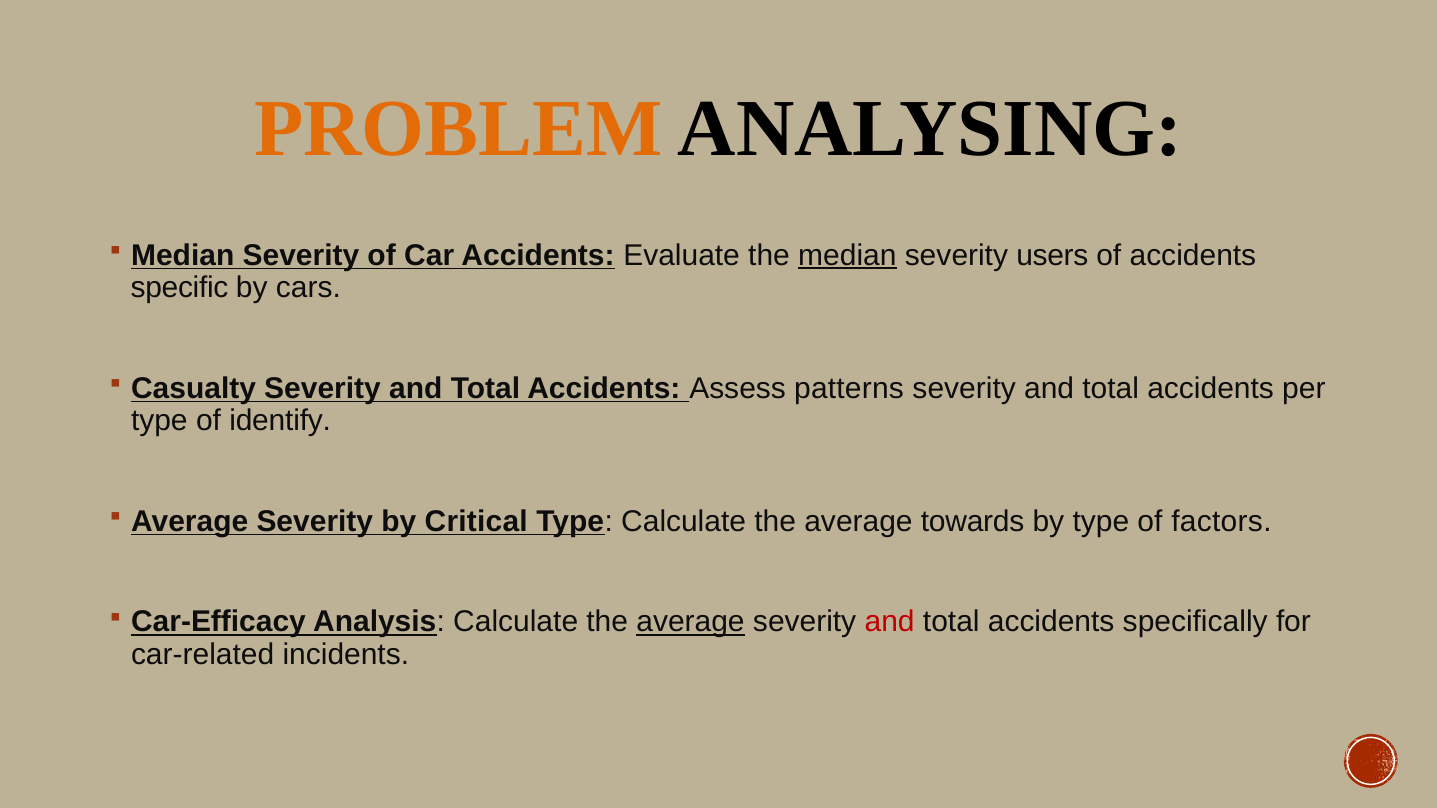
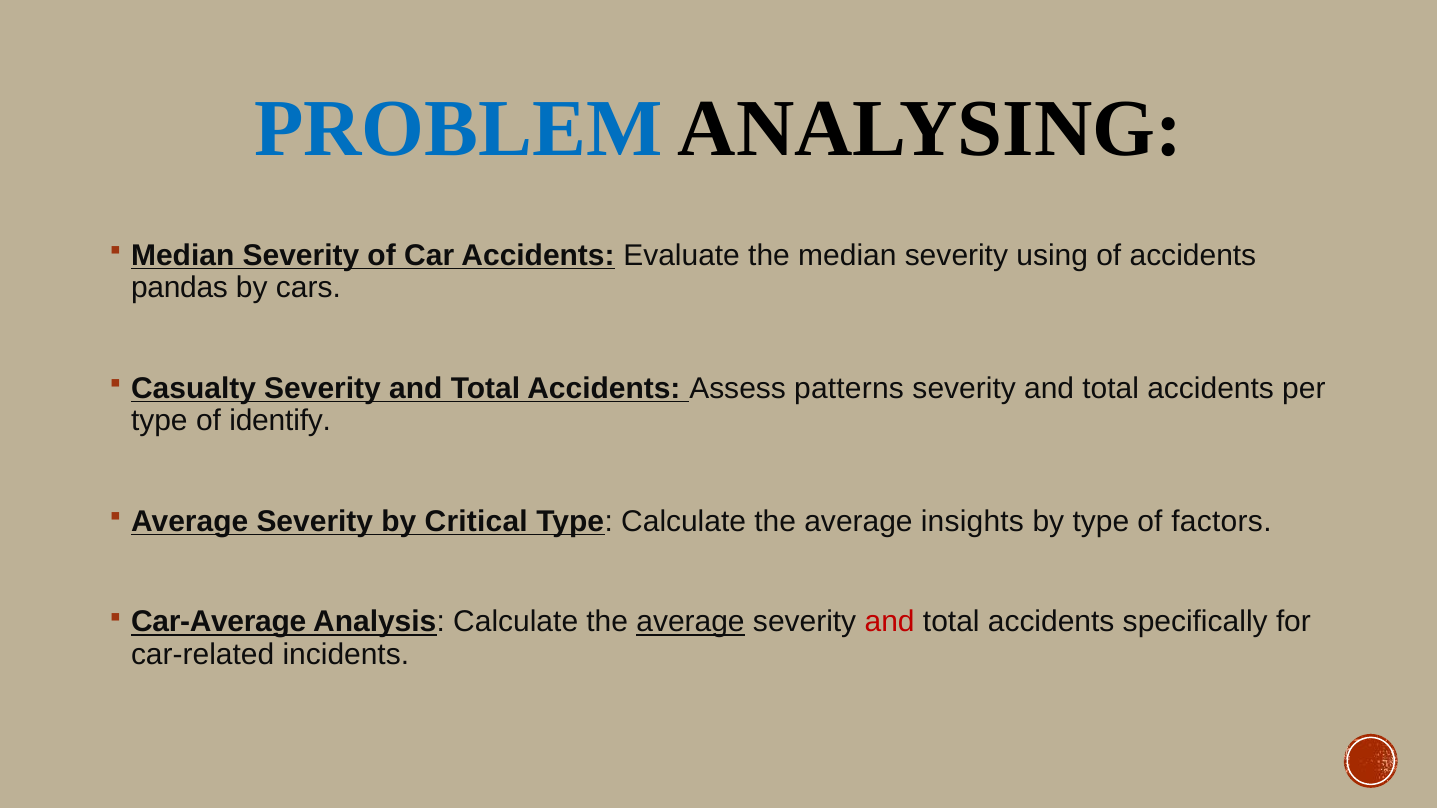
PROBLEM colour: orange -> blue (458, 129)
median underline: present -> none (847, 255)
users: users -> using (1052, 255)
specific: specific -> pandas (180, 288)
towards: towards -> insights (972, 521)
Car-Efficacy: Car-Efficacy -> Car-Average (219, 622)
